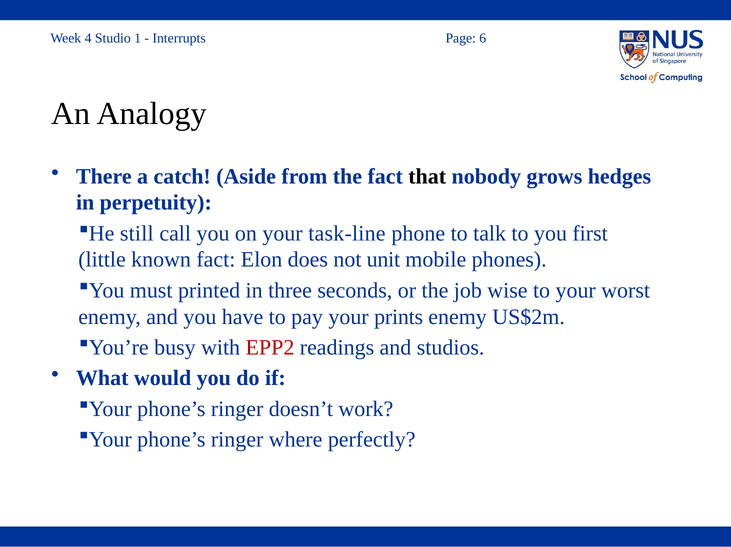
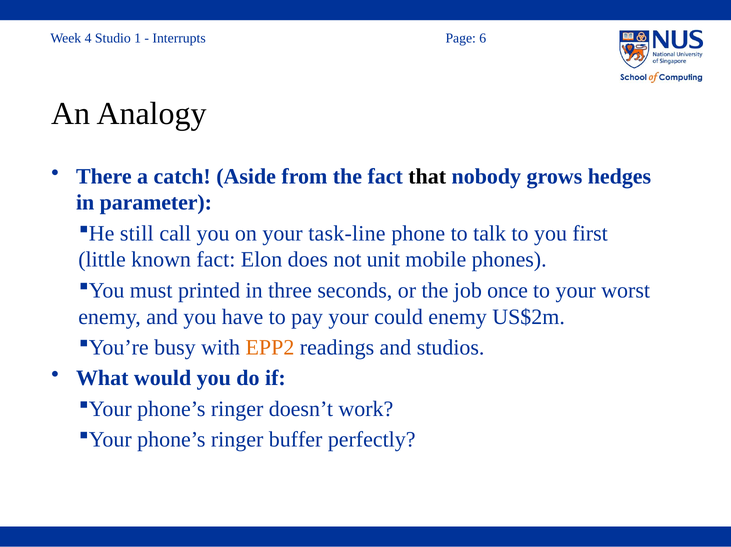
perpetuity: perpetuity -> parameter (156, 203)
wise: wise -> once (508, 290)
prints: prints -> could (399, 317)
EPP2 colour: red -> orange (270, 347)
where: where -> buffer (296, 440)
